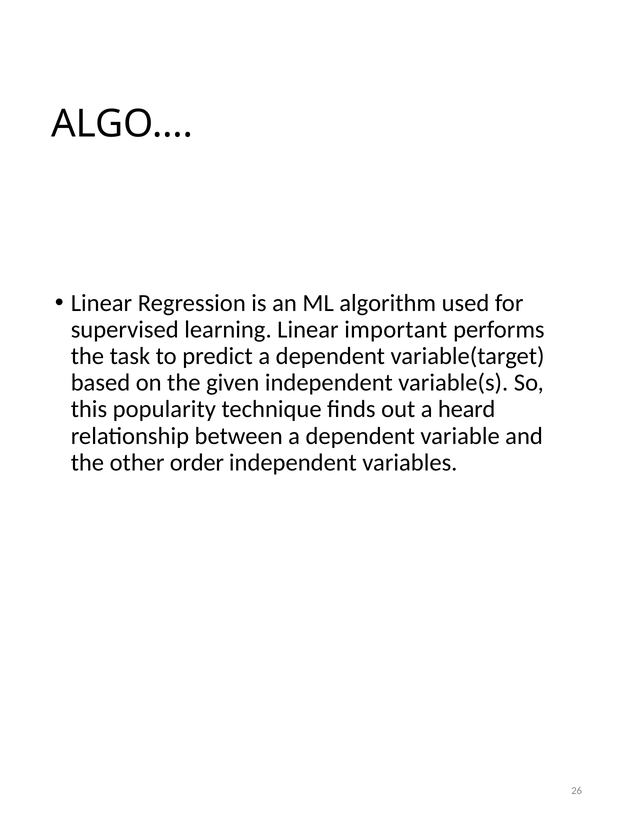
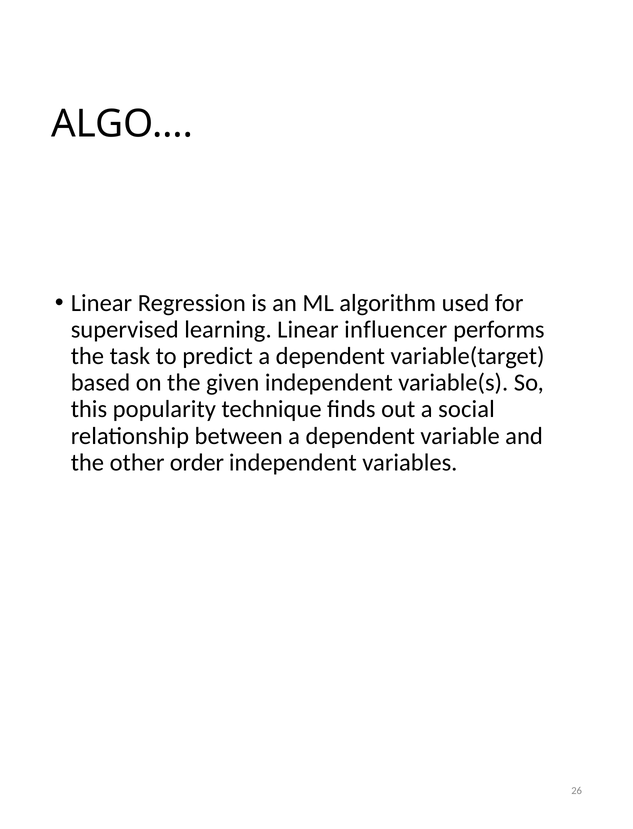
important: important -> influencer (396, 330)
heard: heard -> social (467, 409)
